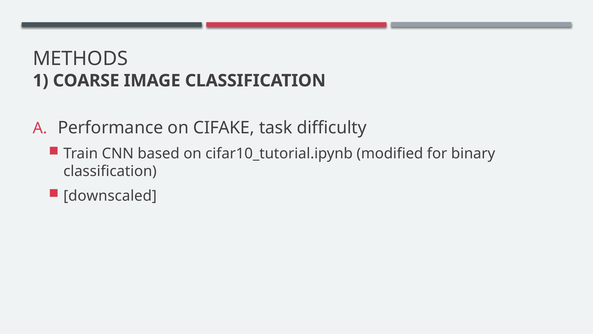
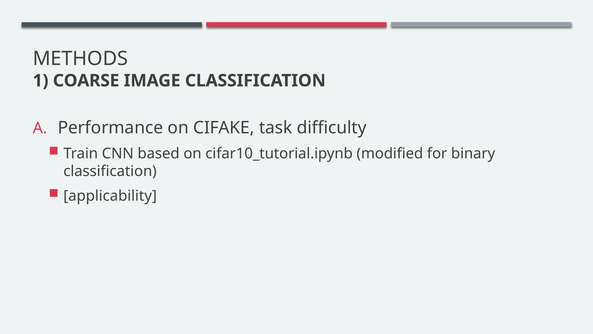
downscaled: downscaled -> applicability (110, 196)
